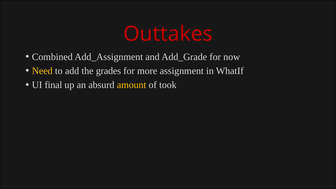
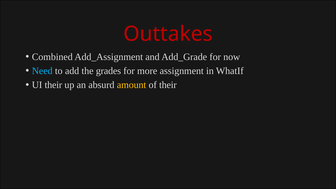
Need colour: yellow -> light blue (42, 71)
UI final: final -> their (53, 85)
of took: took -> their (168, 85)
